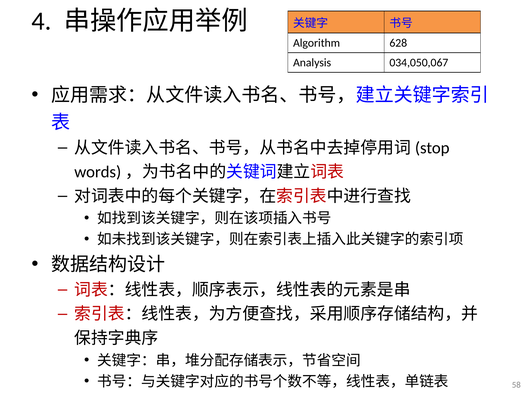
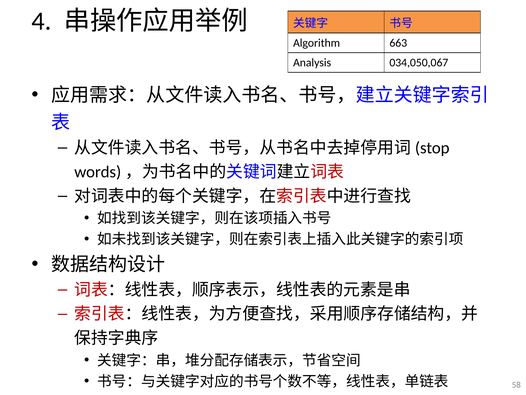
628: 628 -> 663 (398, 43)
